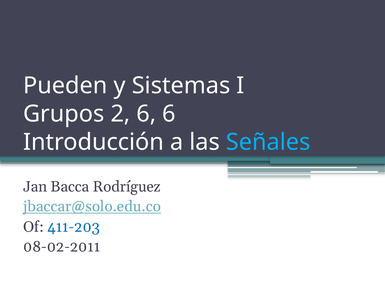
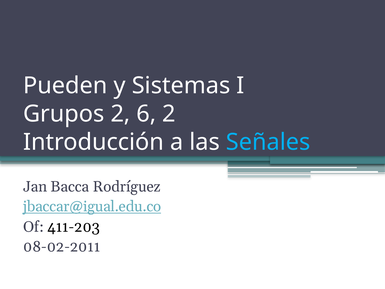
6 6: 6 -> 2 (169, 114)
jbaccar@solo.edu.co: jbaccar@solo.edu.co -> jbaccar@igual.edu.co (92, 206)
411-203 colour: blue -> black (74, 227)
